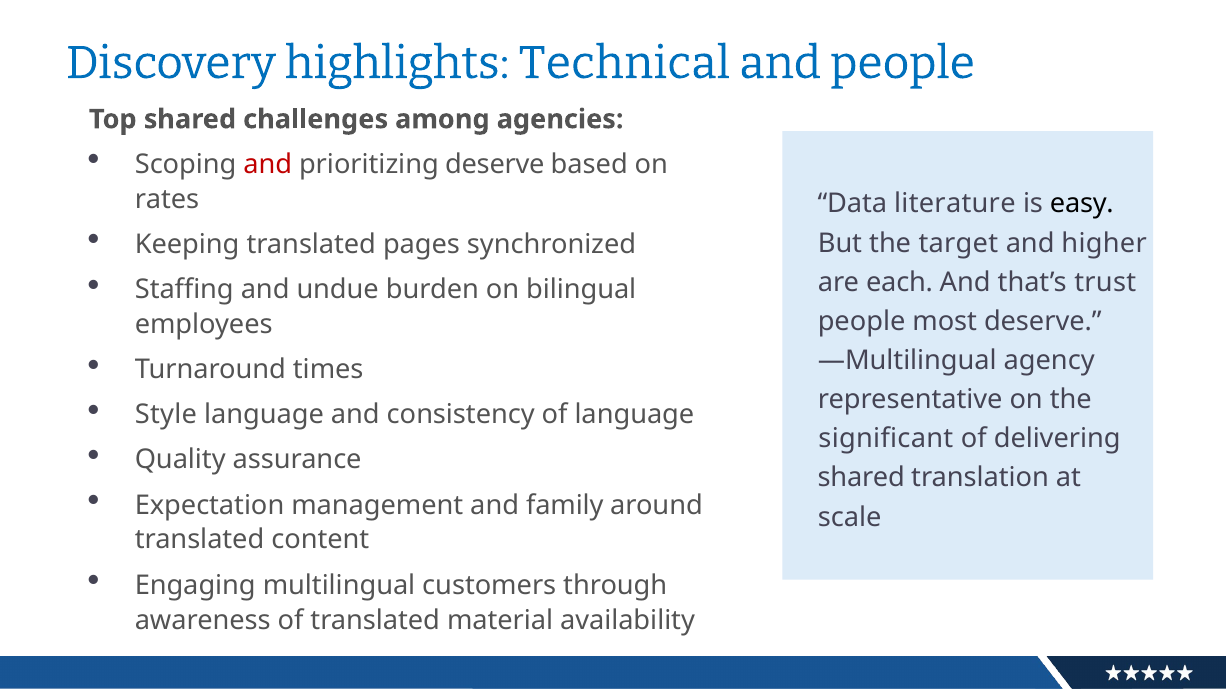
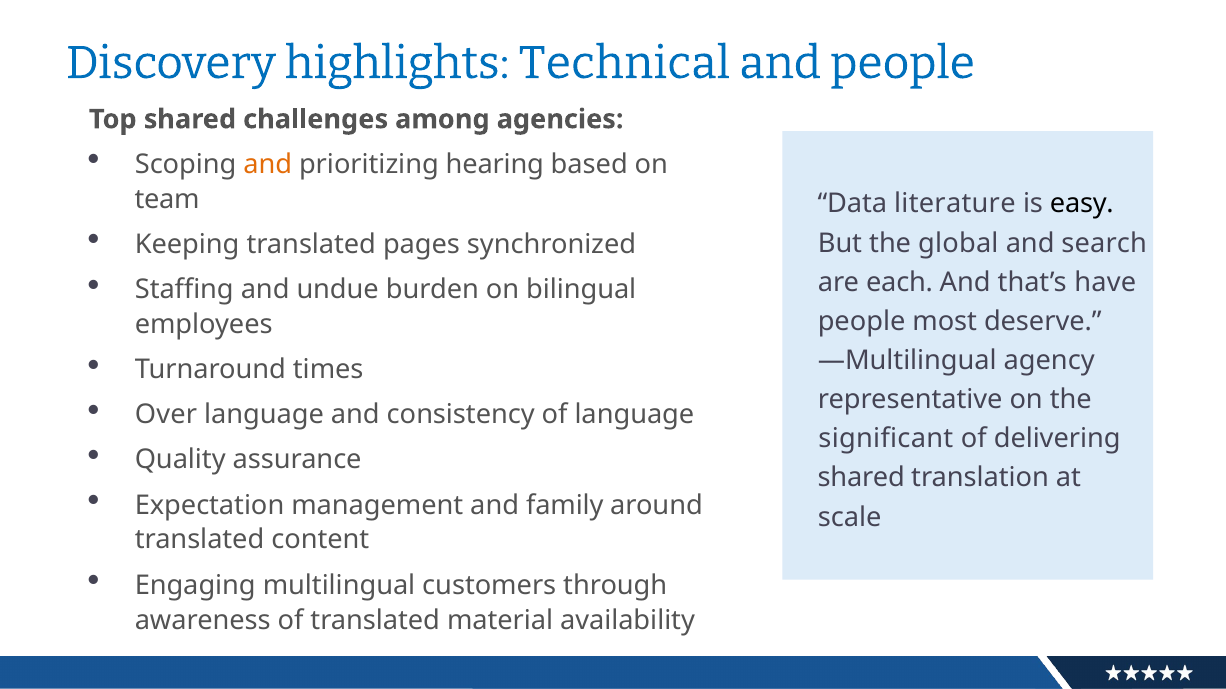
and colour: red -> orange (268, 165)
prioritizing deserve: deserve -> hearing (495, 165)
rates: rates -> team (167, 200)
target: target -> global (958, 243)
higher: higher -> search (1104, 243)
trust: trust -> have (1105, 283)
Style: Style -> Over (166, 415)
